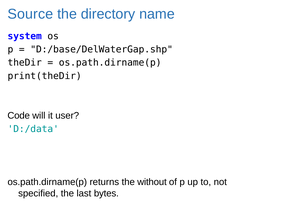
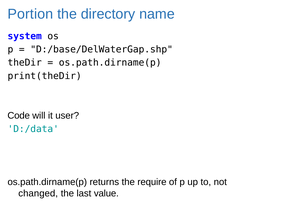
Source: Source -> Portion (30, 14)
without: without -> require (152, 182)
specified: specified -> changed (38, 193)
bytes: bytes -> value (106, 193)
